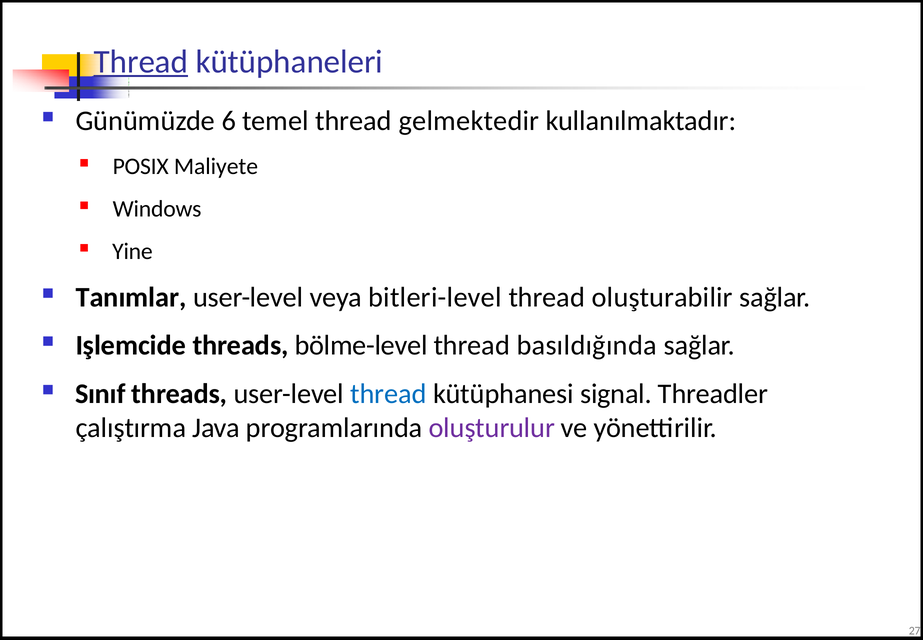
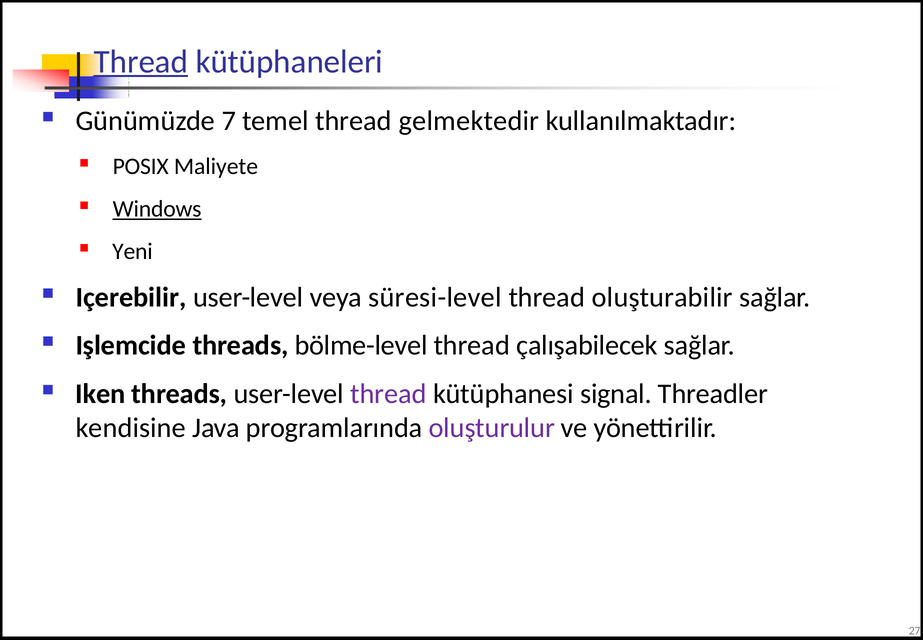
6: 6 -> 7 (229, 121)
Windows underline: none -> present (157, 209)
Yine: Yine -> Yeni (132, 252)
Tanımlar: Tanımlar -> Içerebilir (131, 297)
bitleri-level: bitleri-level -> süresi-level (435, 297)
basıldığında: basıldığında -> çalışabilecek (587, 346)
Sınıf: Sınıf -> Iken (100, 394)
thread colour: blue -> purple (388, 394)
çalıştırma: çalıştırma -> kendisine (131, 428)
